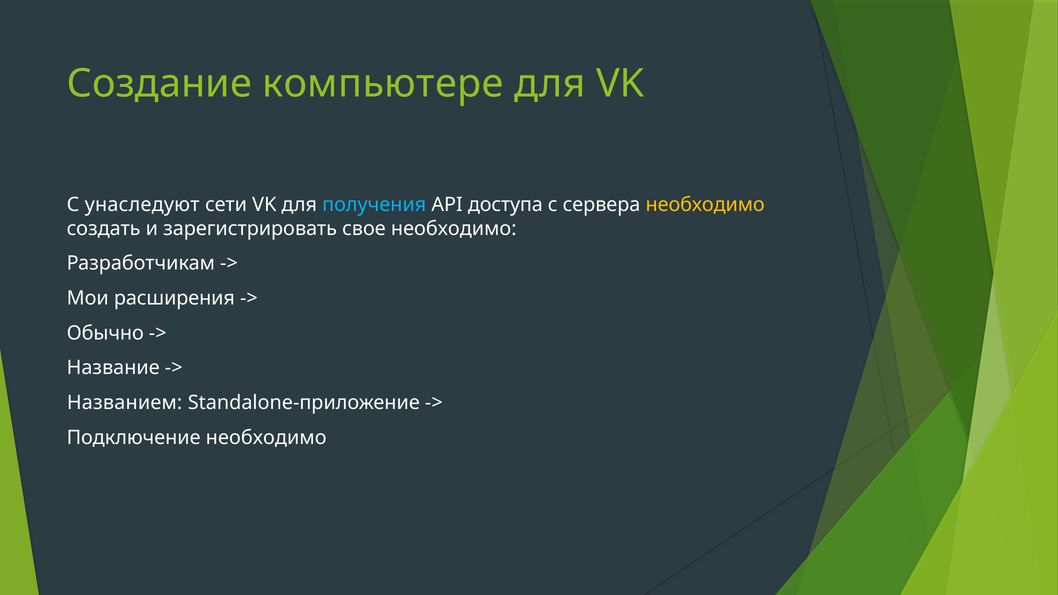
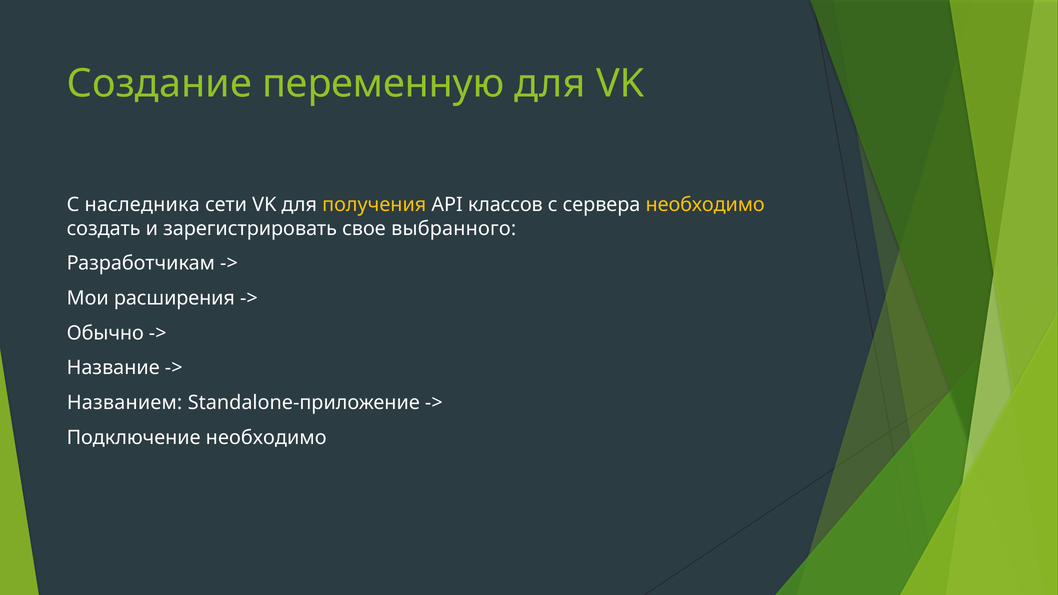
компьютере: компьютере -> переменную (383, 83)
унаследуют: унаследуют -> наследника (142, 205)
получения colour: light blue -> yellow (374, 205)
доступа: доступа -> классов (505, 205)
свое необходимо: необходимо -> выбранного (454, 229)
